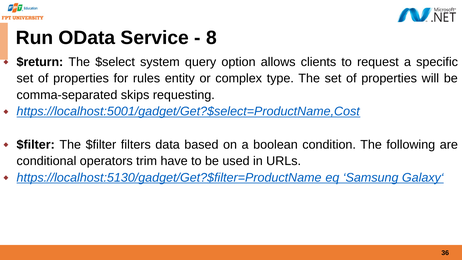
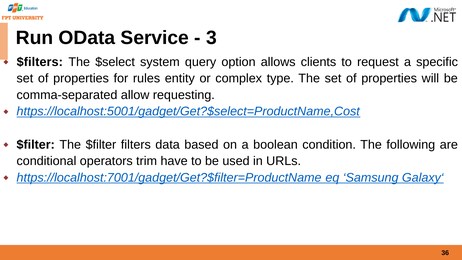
8: 8 -> 3 (211, 38)
$return: $return -> $filters (40, 62)
skips: skips -> allow (135, 95)
https://localhost:5130/gadget/Get?$filter=ProductName: https://localhost:5130/gadget/Get?$filter=ProductName -> https://localhost:7001/gadget/Get?$filter=ProductName (169, 177)
